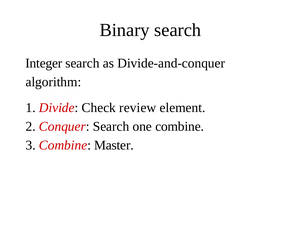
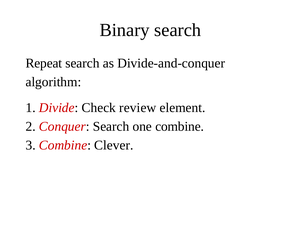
Integer: Integer -> Repeat (44, 63)
Master: Master -> Clever (114, 145)
